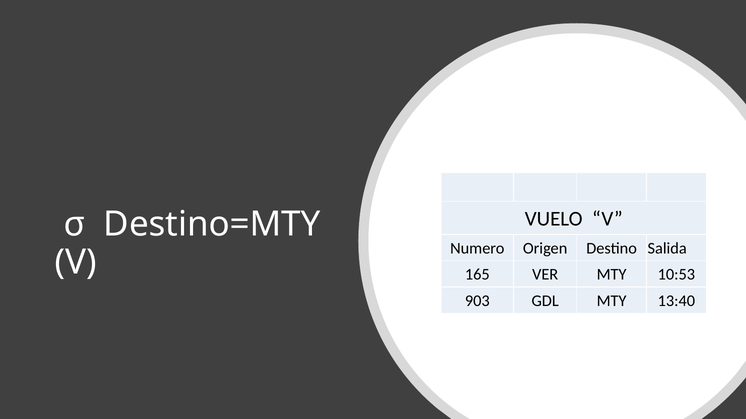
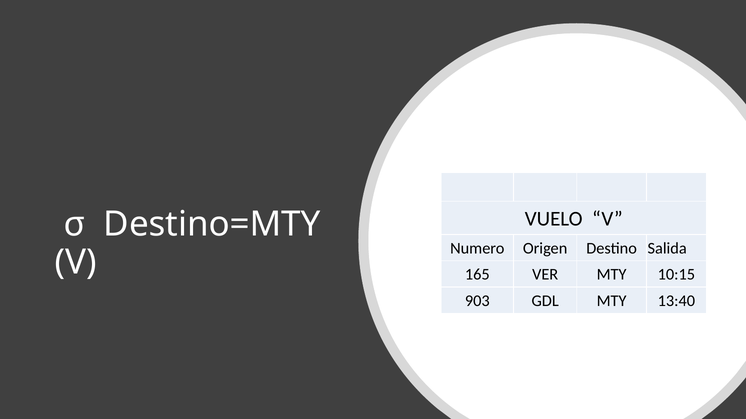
10:53: 10:53 -> 10:15 (676, 275)
